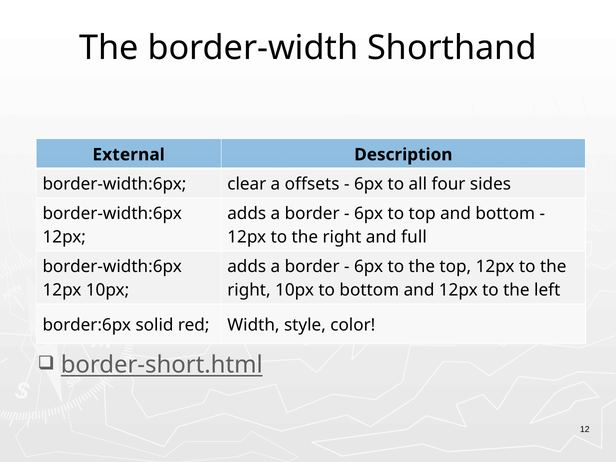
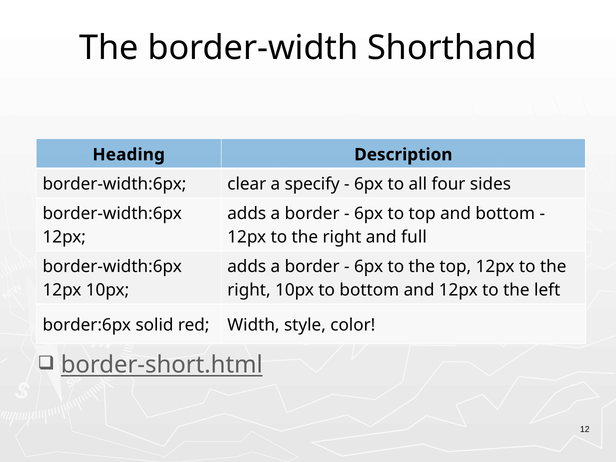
External: External -> Heading (129, 155)
offsets: offsets -> specify (312, 184)
